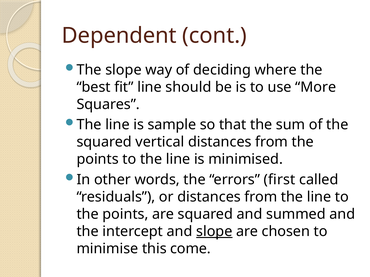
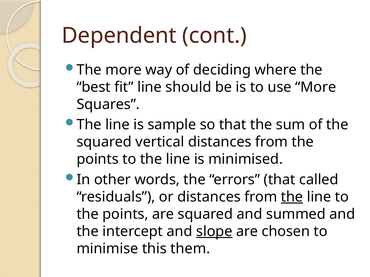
The slope: slope -> more (123, 70)
errors first: first -> that (280, 180)
the underline: none -> present (292, 197)
come: come -> them (190, 249)
